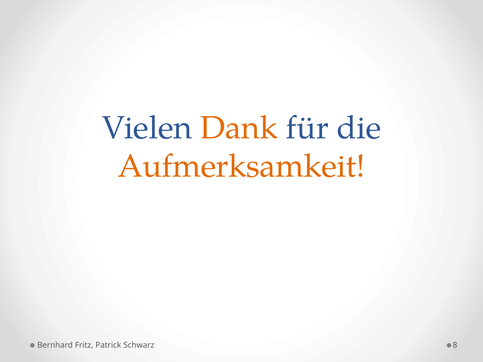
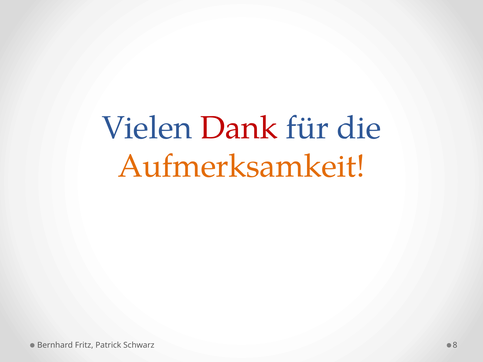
Dank colour: orange -> red (239, 128)
